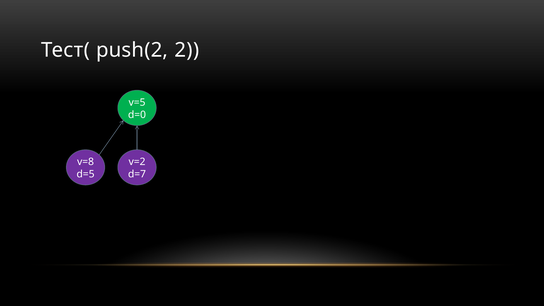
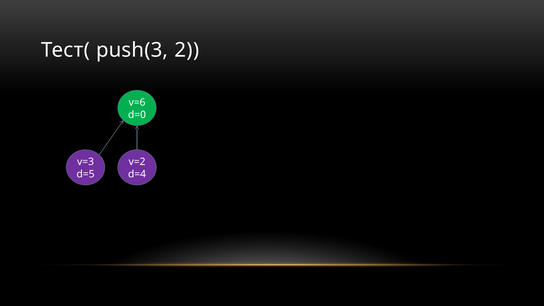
push(2: push(2 -> push(3 (132, 50)
v=5: v=5 -> v=6 (137, 102)
v=8: v=8 -> v=3 (86, 162)
d=7: d=7 -> d=4 (137, 174)
